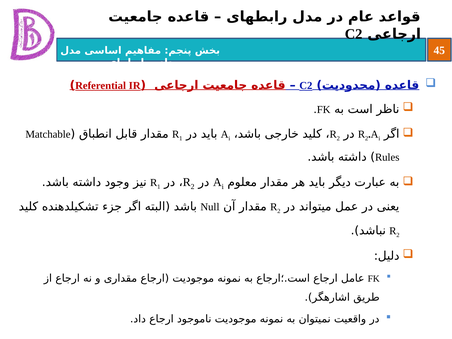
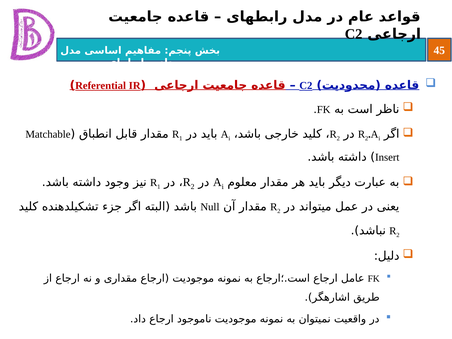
Rules: Rules -> Insert (387, 157)
